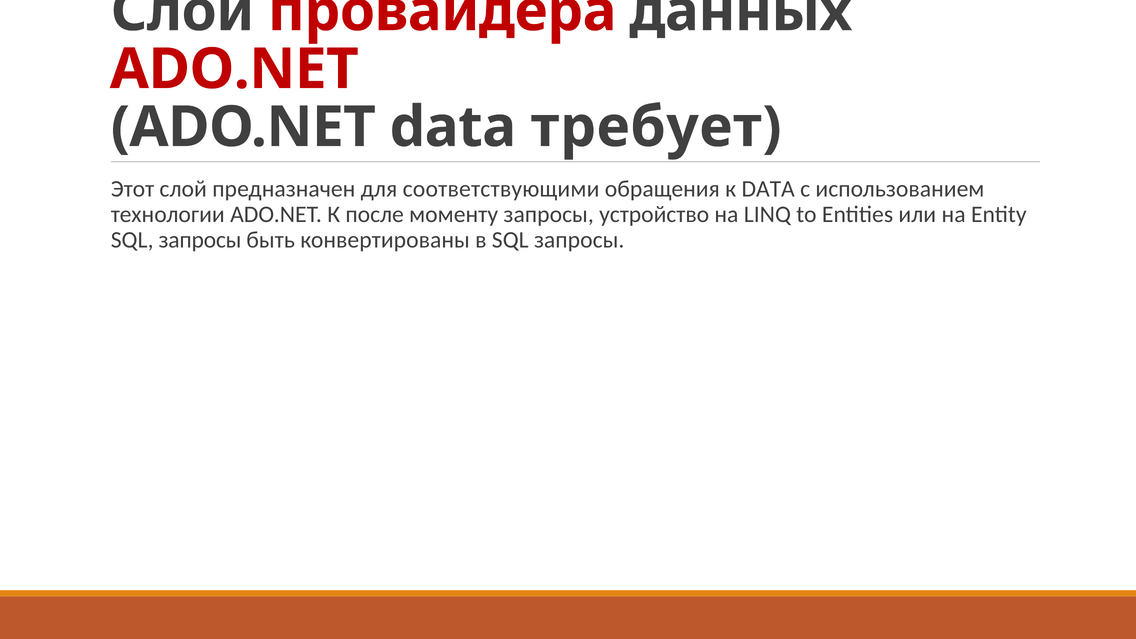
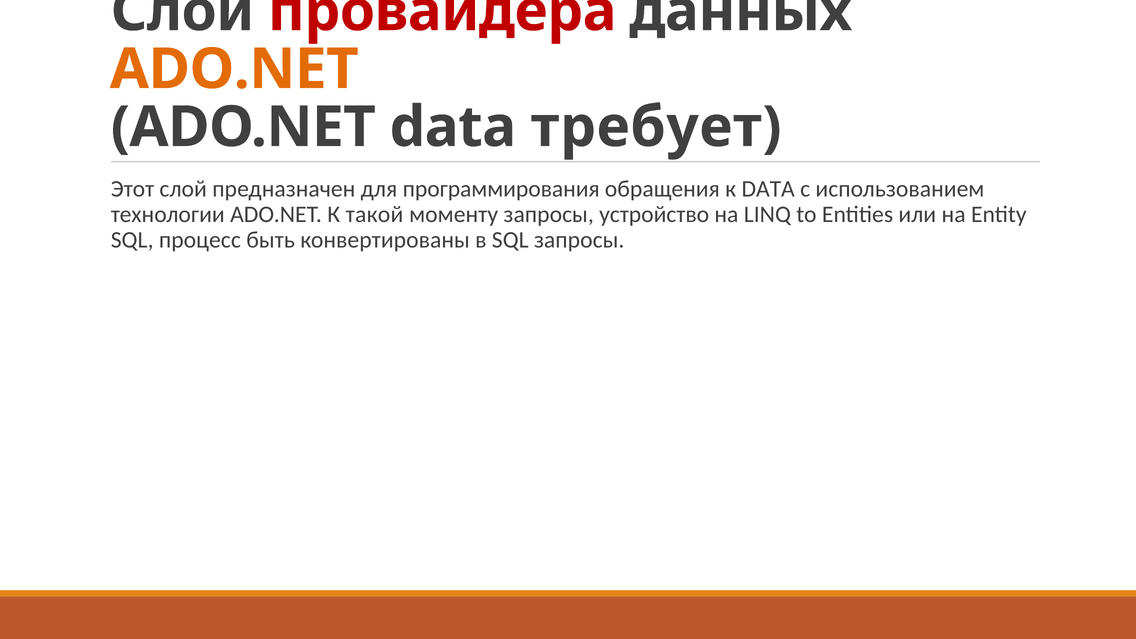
ADO.NET colour: red -> orange (234, 69)
соответствующими: соответствующими -> программирования (501, 189)
после: после -> такой (375, 214)
запросы: запросы -> процесс (200, 240)
